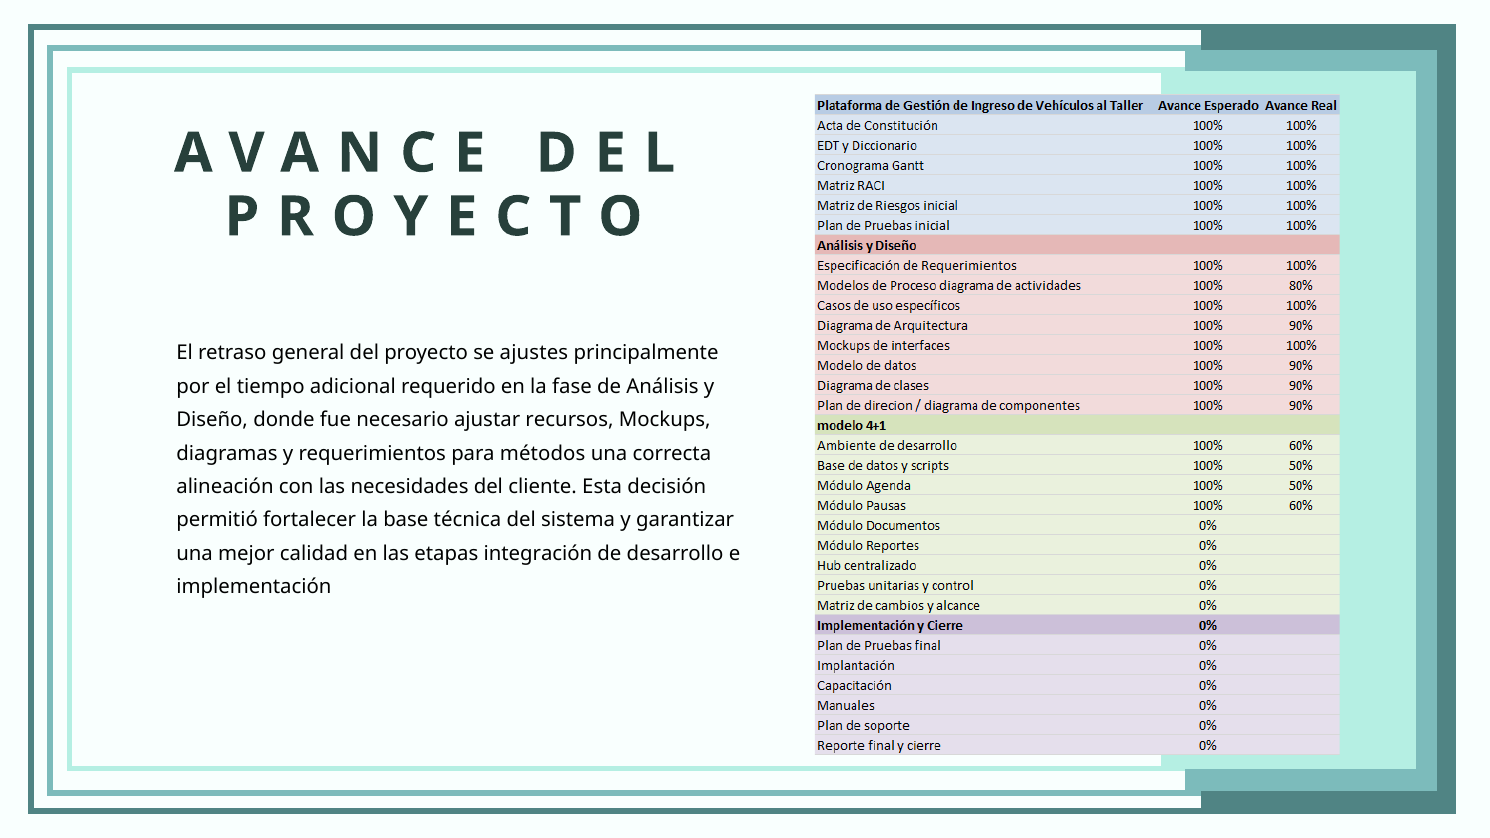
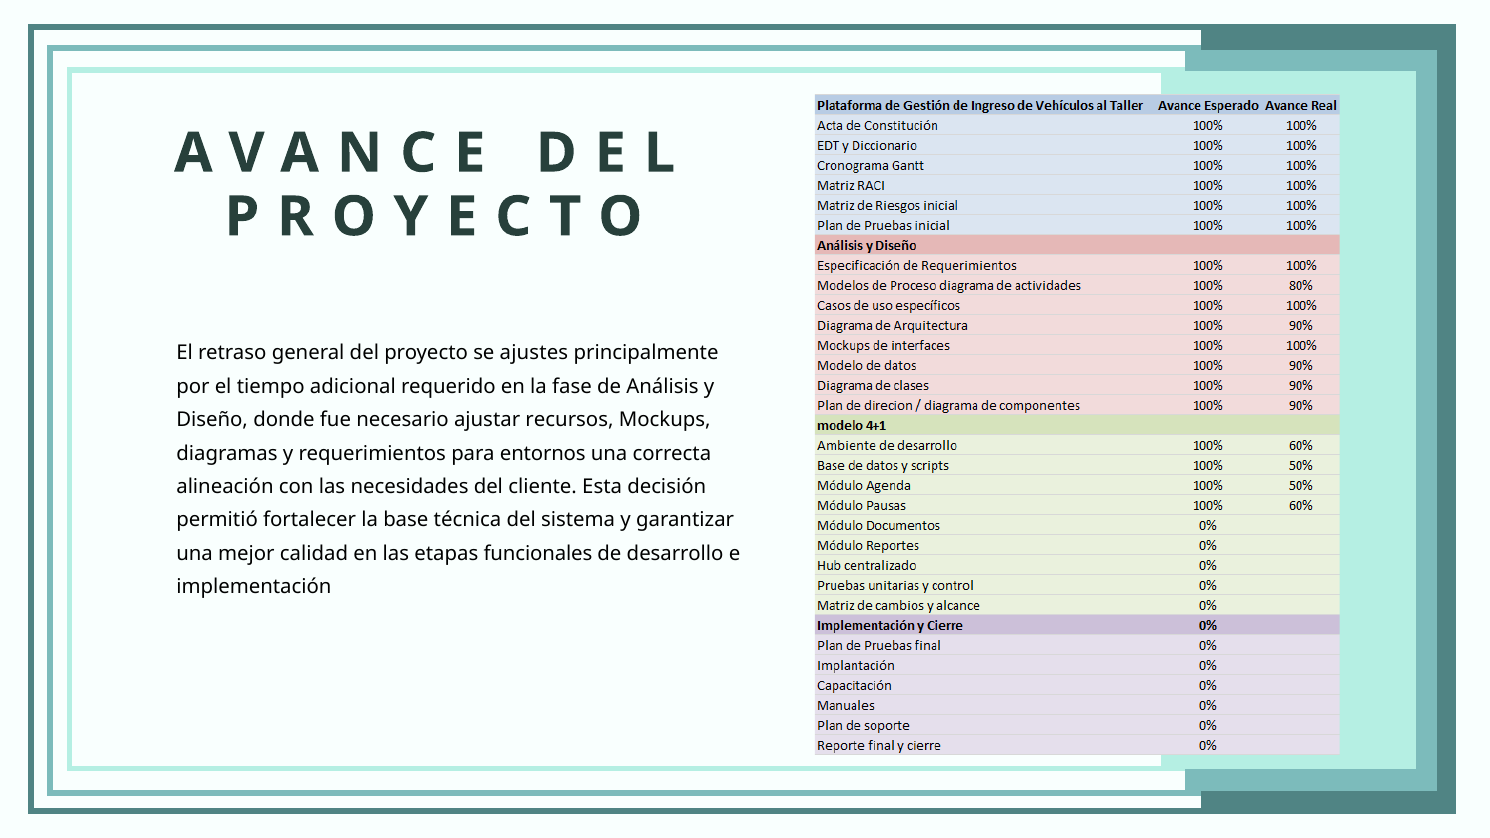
métodos: métodos -> entornos (543, 454)
integración: integración -> funcionales (538, 554)
